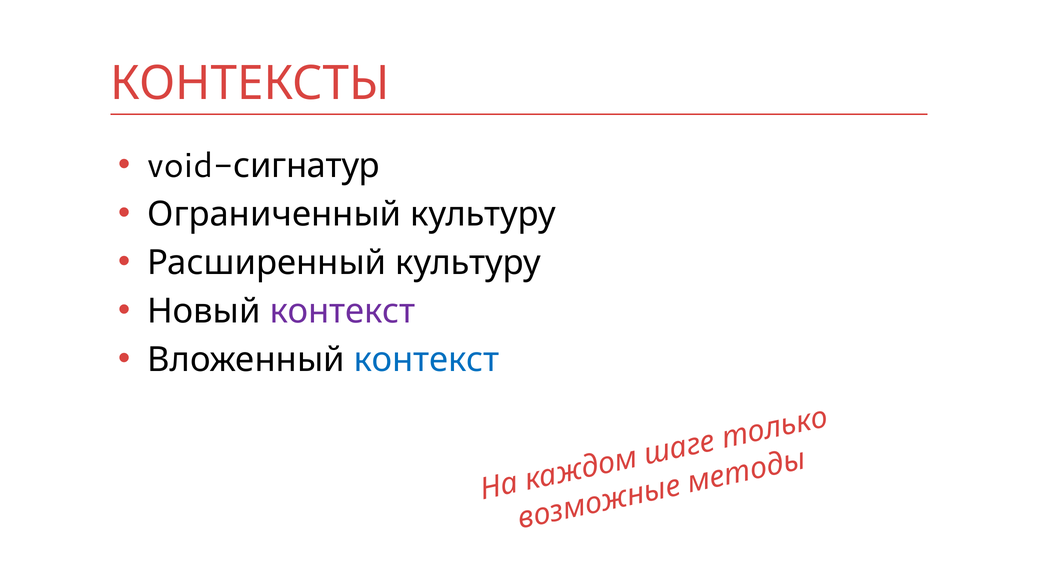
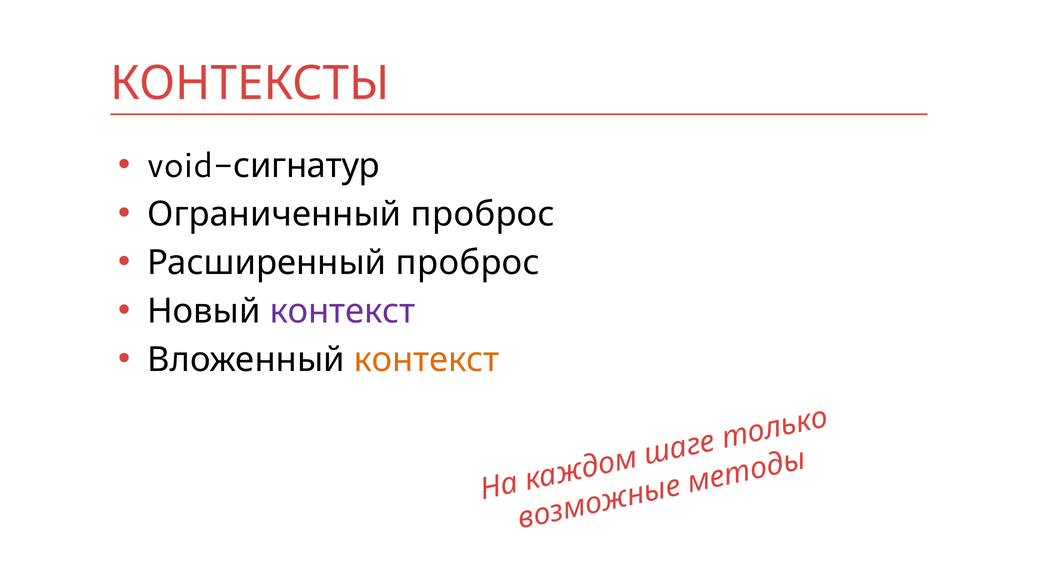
Ограниченный культуру: культуру -> проброс (483, 214)
Расширенный культуру: культуру -> проброс (468, 263)
контекст colour: blue -> orange (427, 360)
